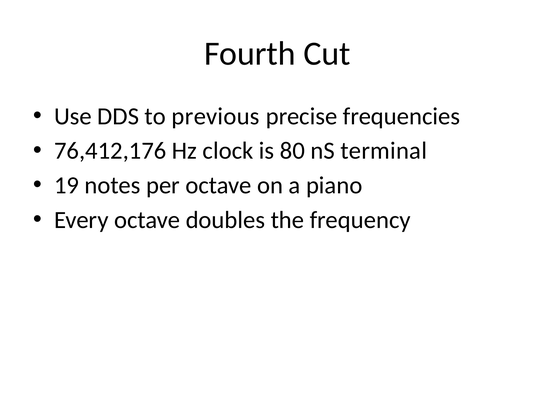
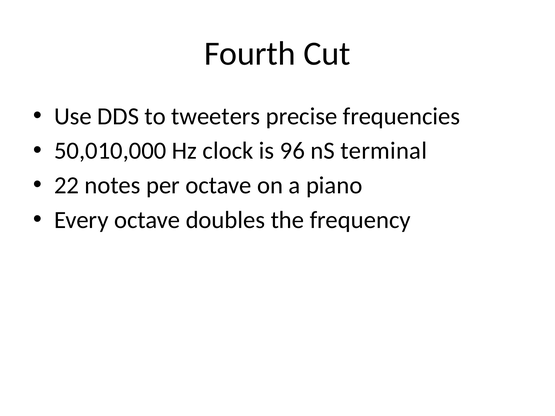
previous: previous -> tweeters (216, 116)
76,412,176: 76,412,176 -> 50,010,000 (110, 151)
80: 80 -> 96 (292, 151)
19: 19 -> 22 (67, 185)
